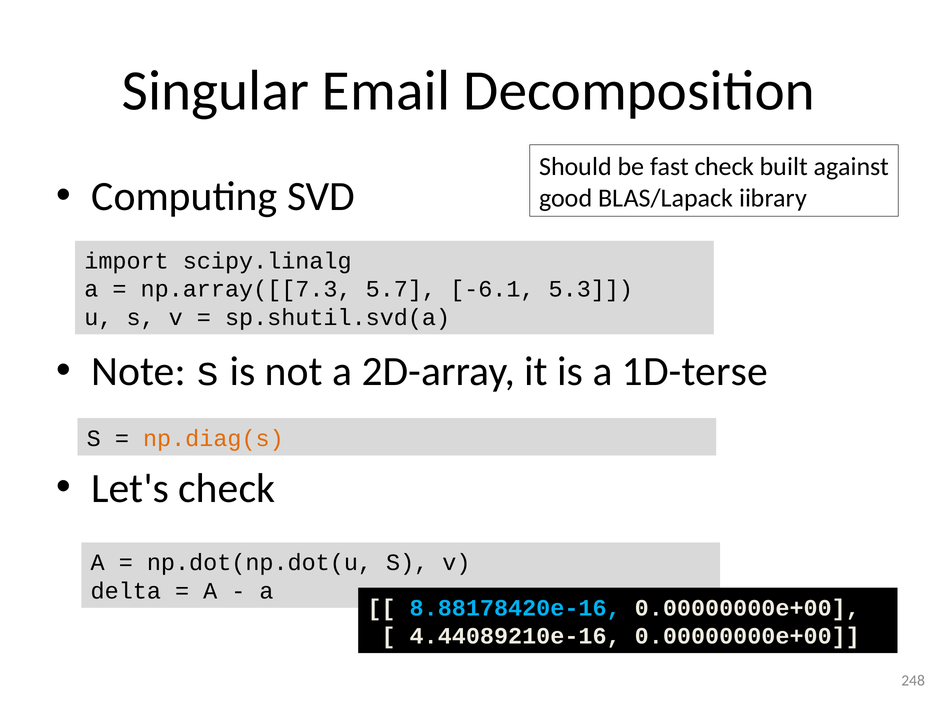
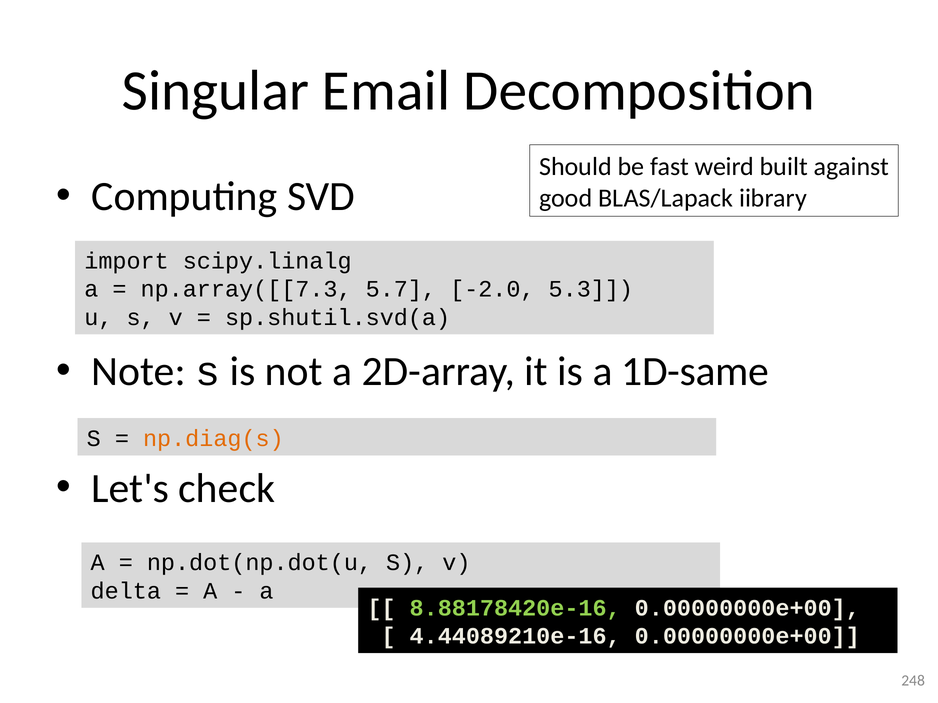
fast check: check -> weird (724, 167)
-6.1: -6.1 -> -2.0 (492, 289)
1D-terse: 1D-terse -> 1D-same (695, 372)
8.88178420e-16 colour: light blue -> light green (515, 608)
